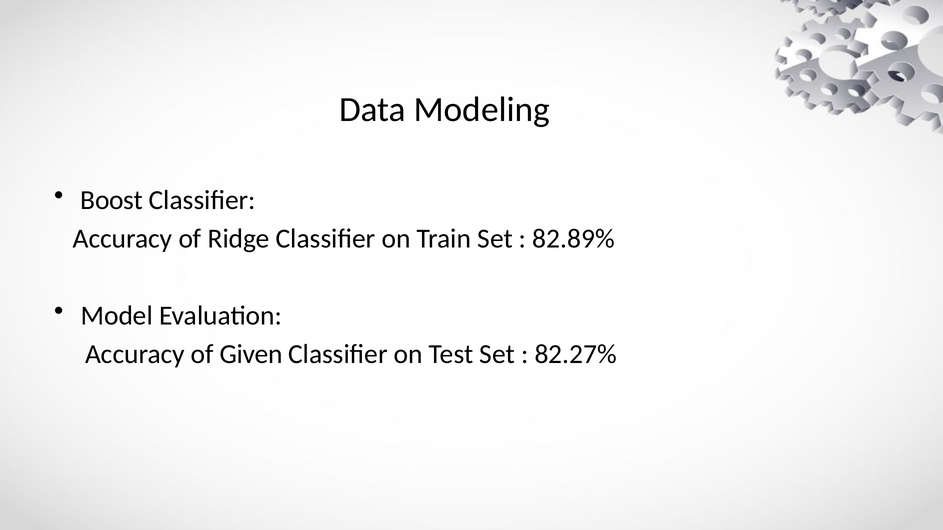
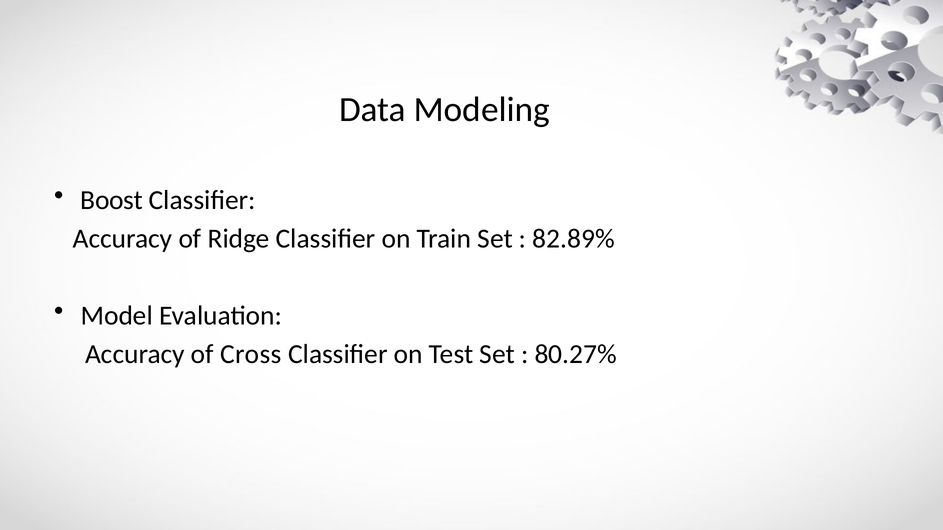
Given: Given -> Cross (251, 354)
82.27%: 82.27% -> 80.27% (576, 354)
